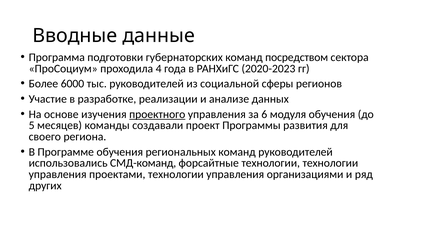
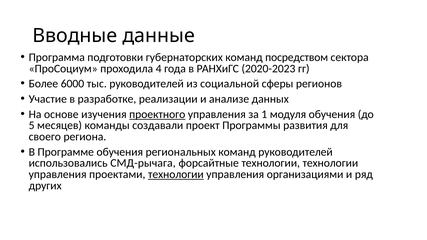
6: 6 -> 1 (264, 114)
СМД-команд: СМД-команд -> СМД-рычага (143, 163)
технологии underline: none -> present (176, 175)
